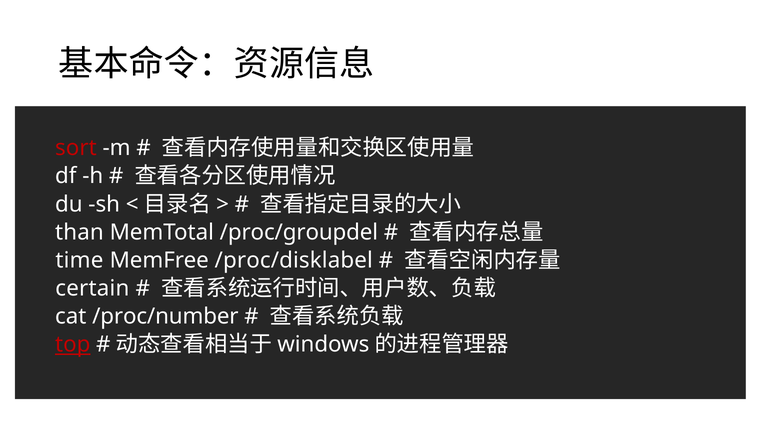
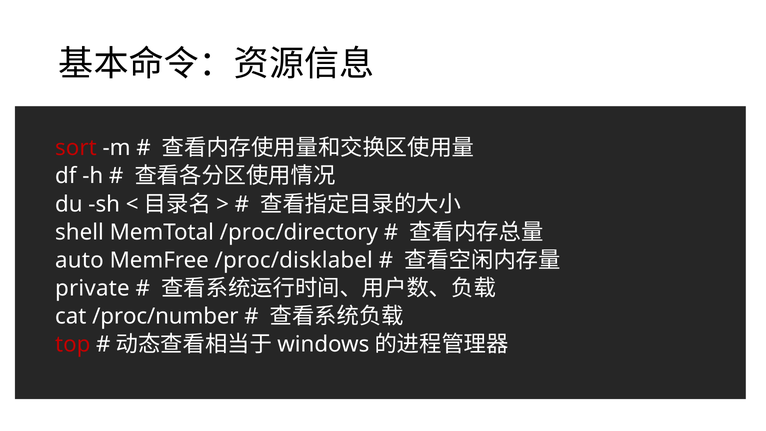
than: than -> shell (79, 232)
/proc/groupdel: /proc/groupdel -> /proc/directory (299, 232)
time: time -> auto (79, 260)
certain: certain -> private (92, 288)
top underline: present -> none (73, 344)
